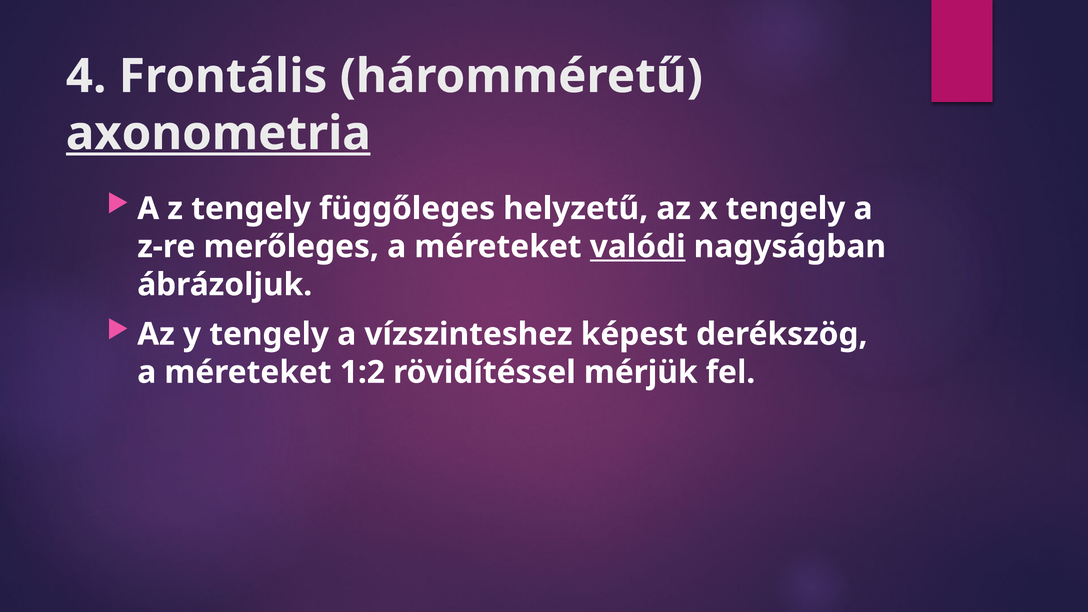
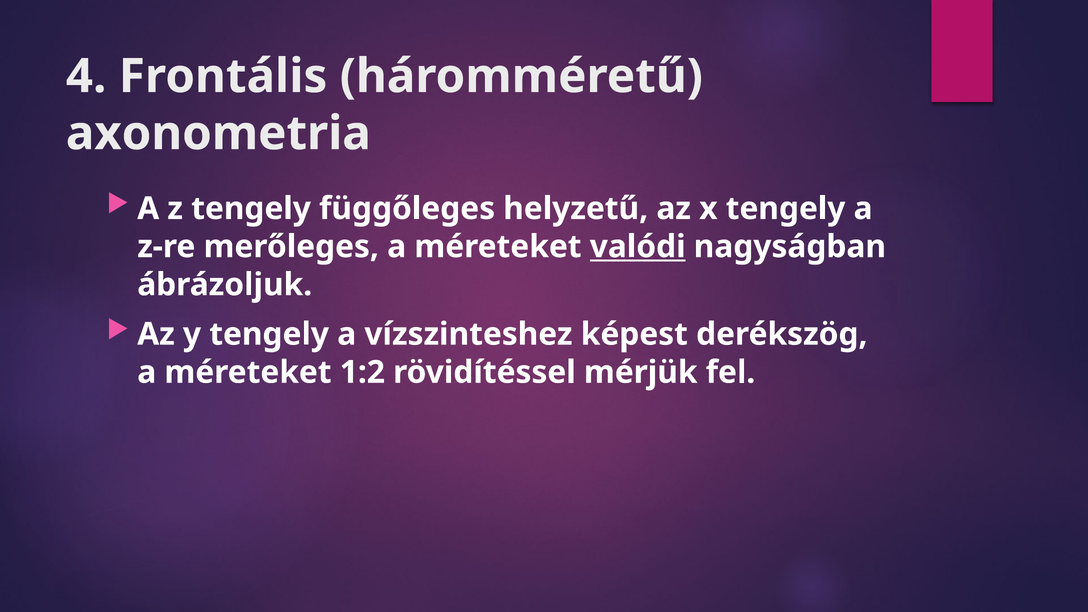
axonometria underline: present -> none (218, 134)
